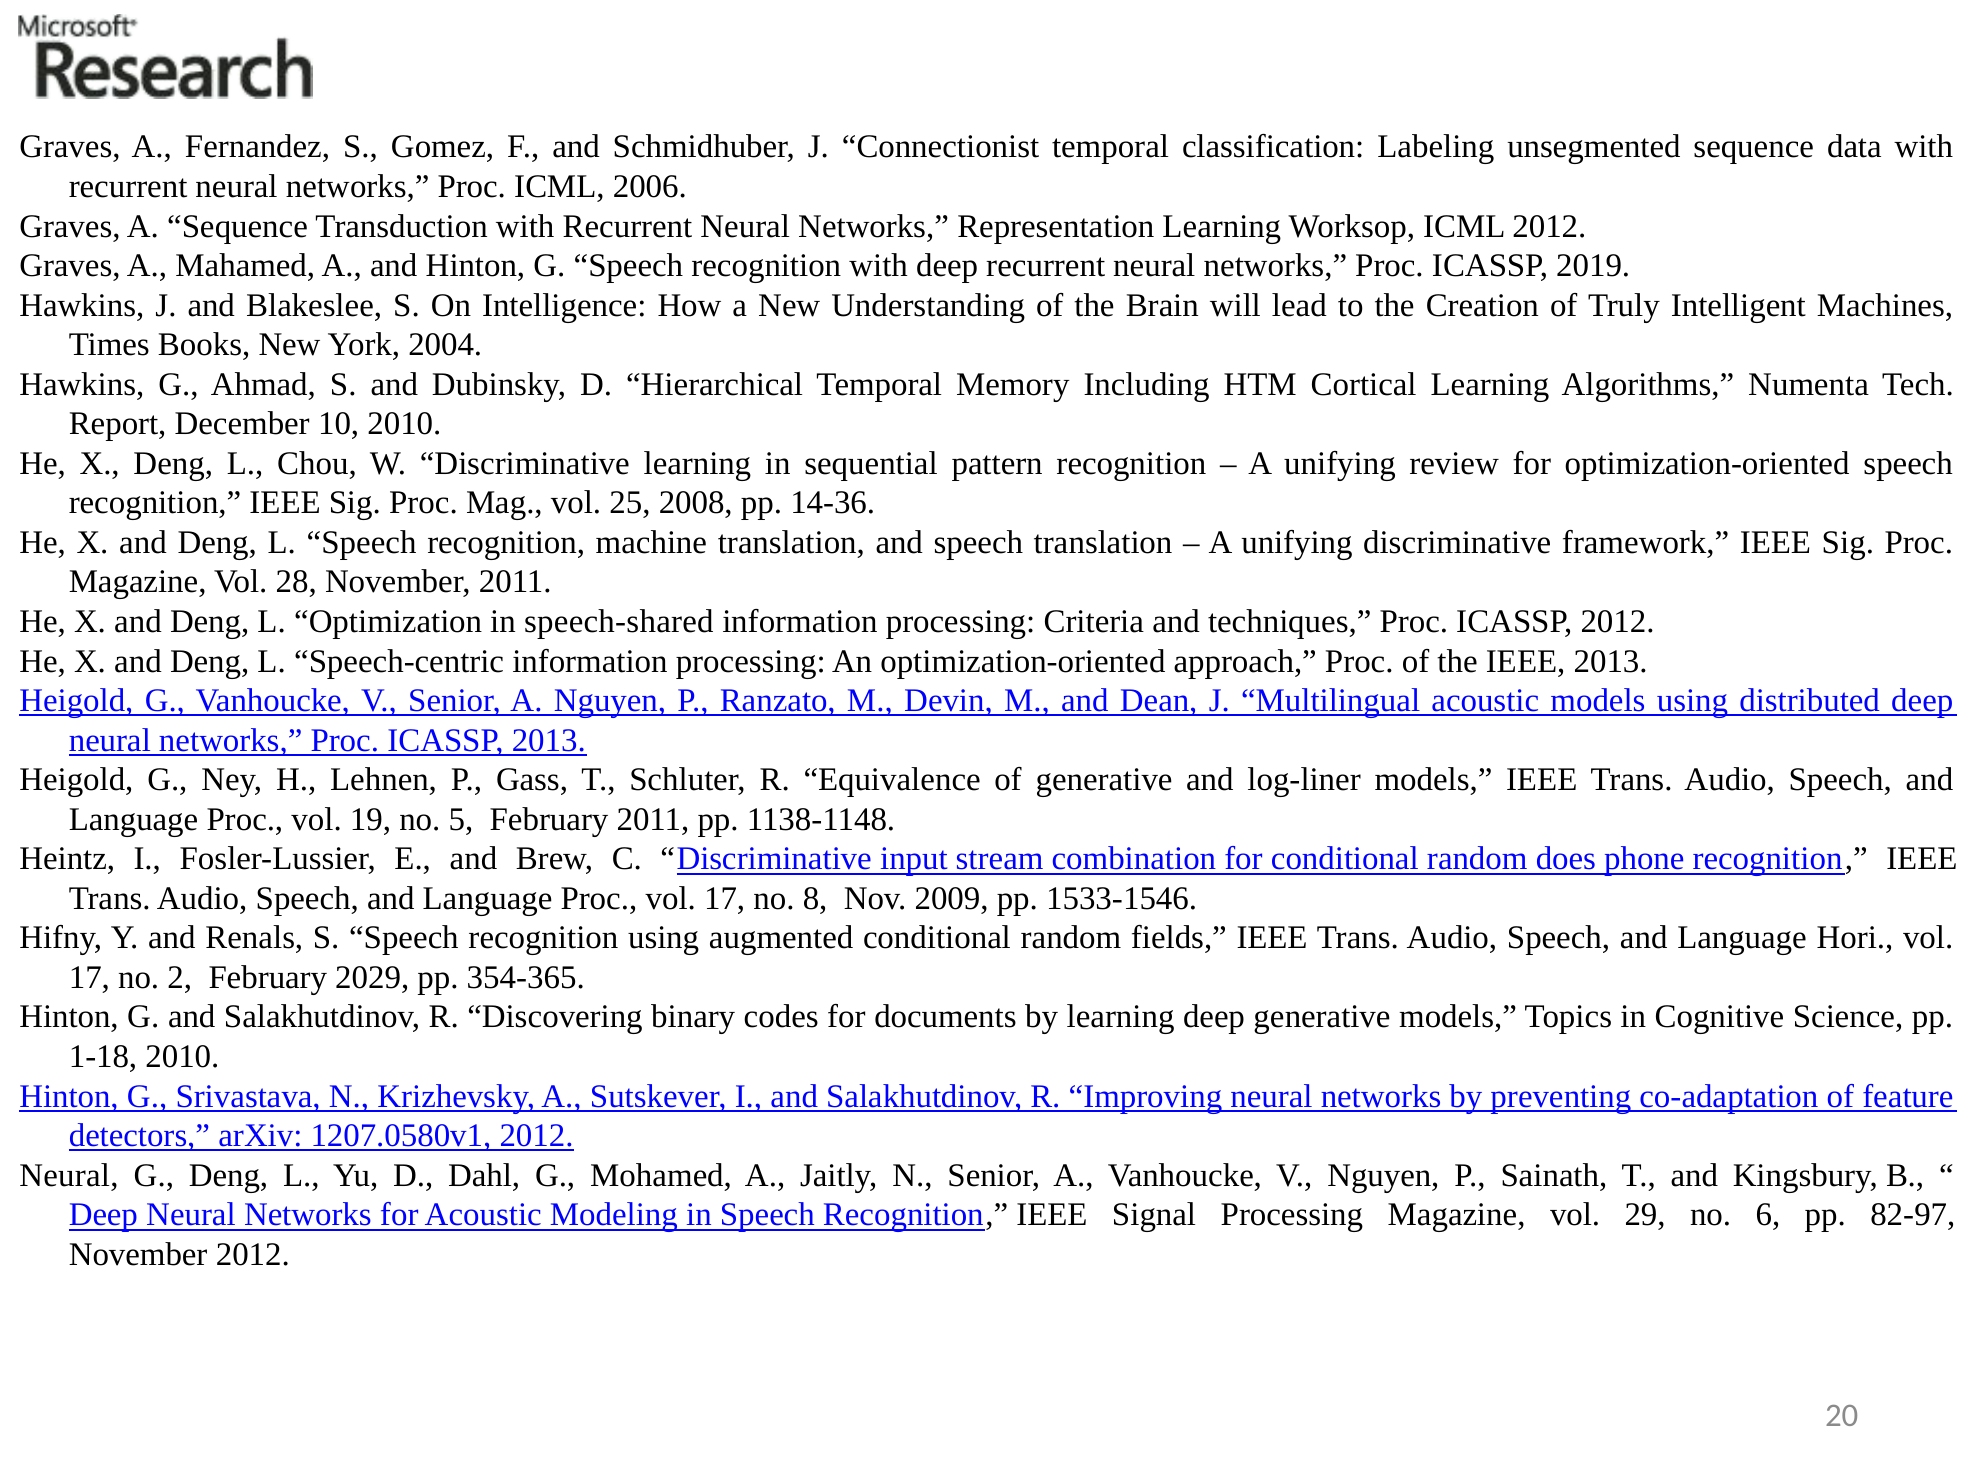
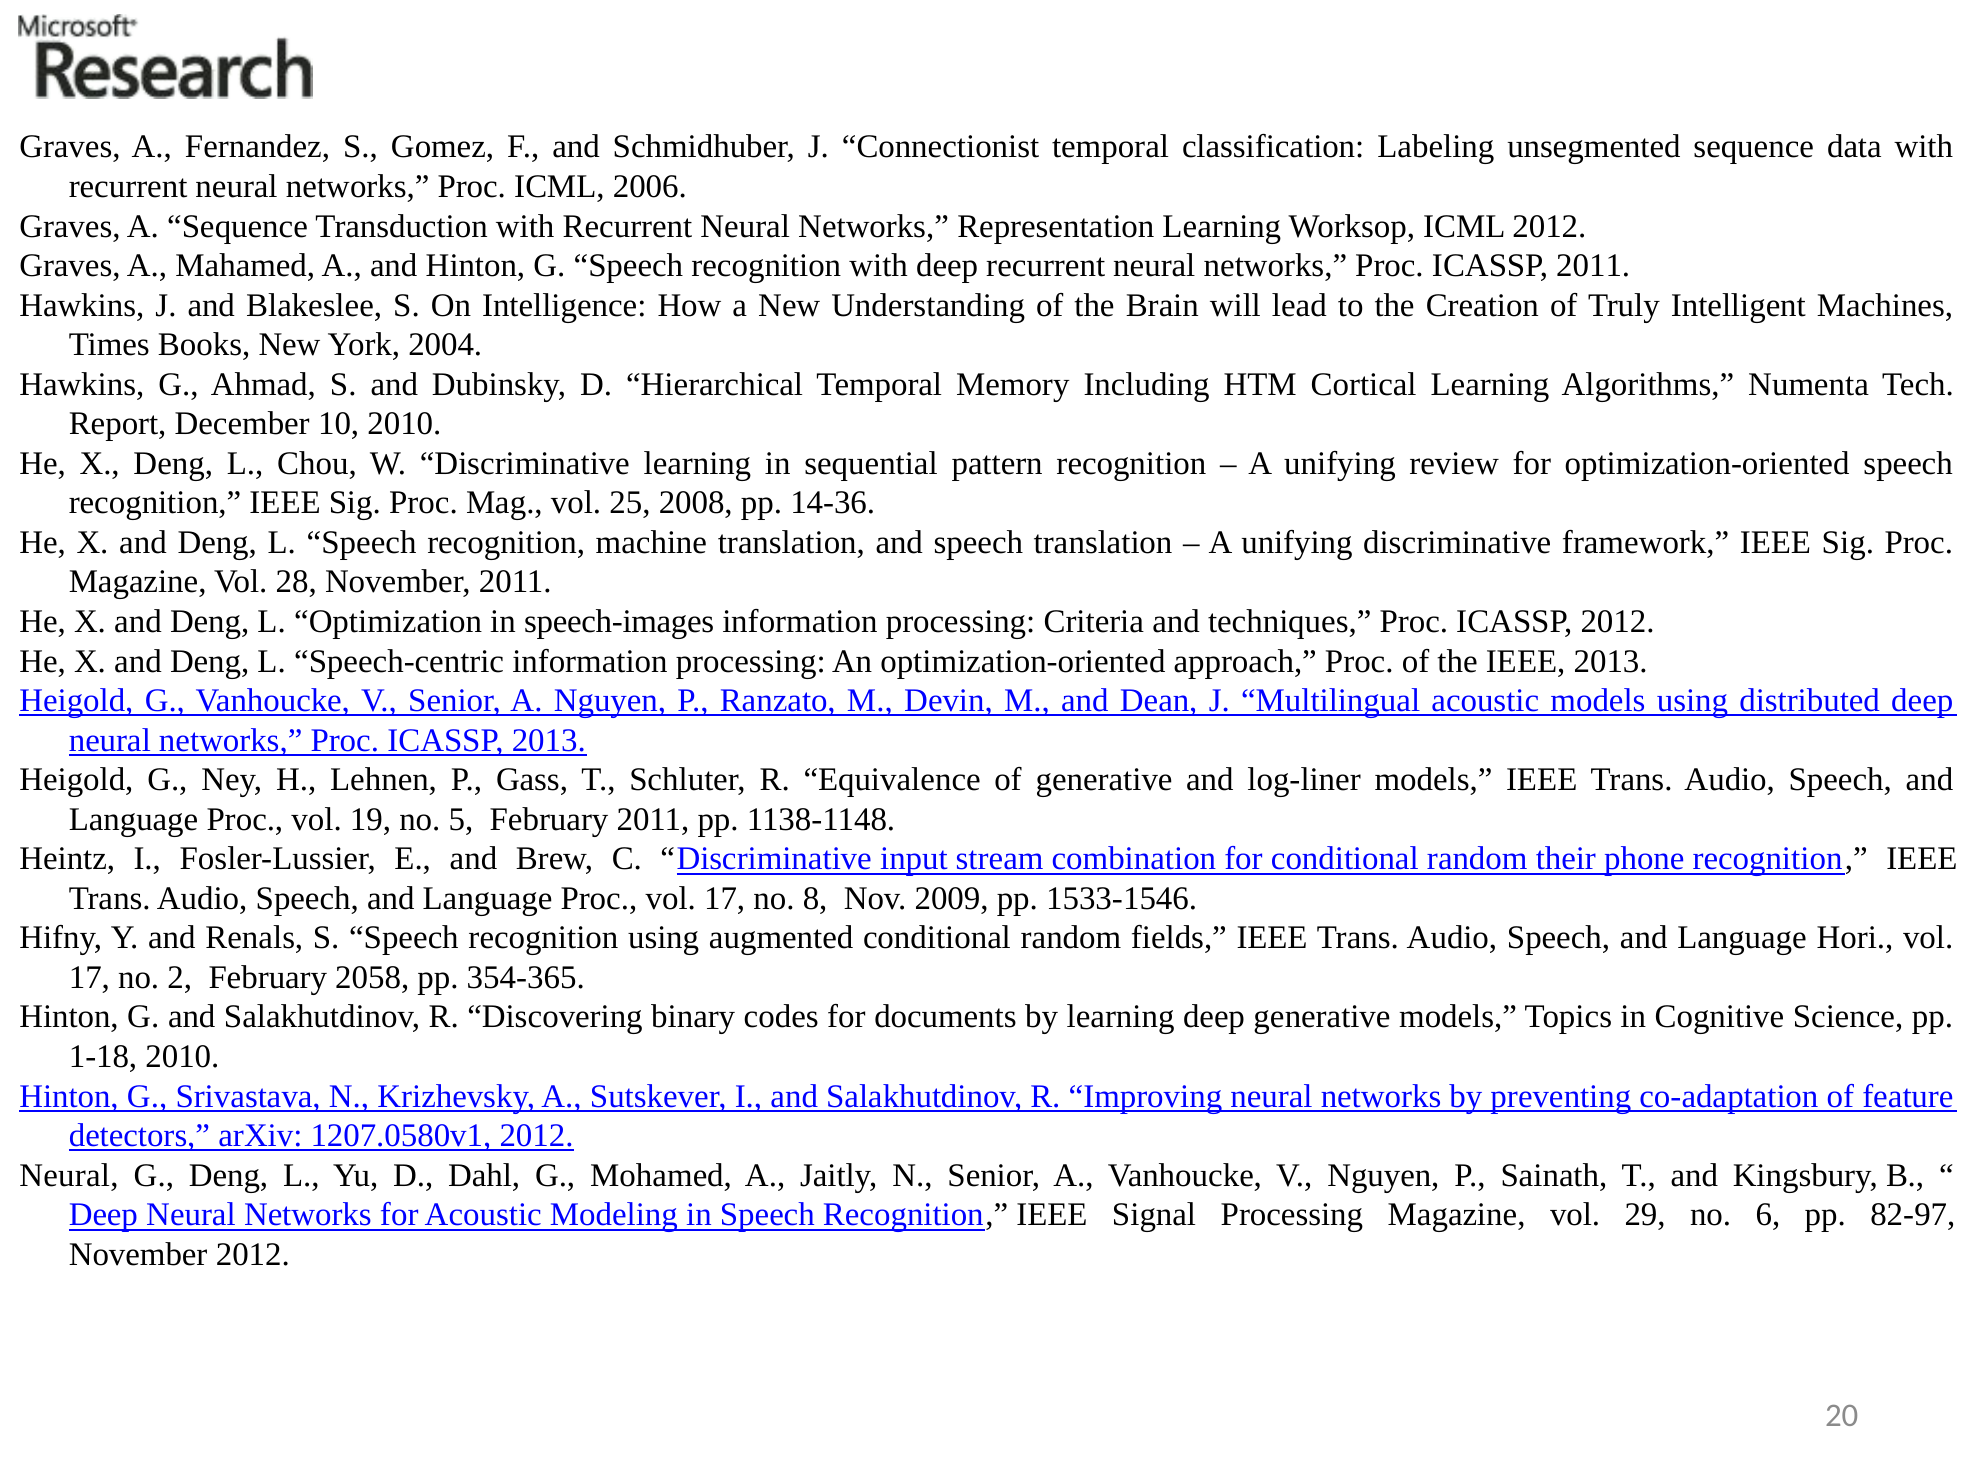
ICASSP 2019: 2019 -> 2011 (1593, 266)
speech-shared: speech-shared -> speech-images (619, 622)
does: does -> their (1566, 859)
2029: 2029 -> 2058 (372, 977)
